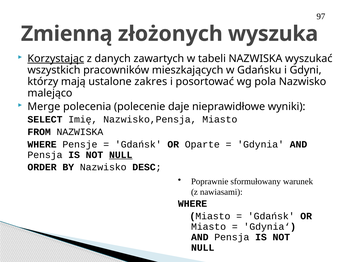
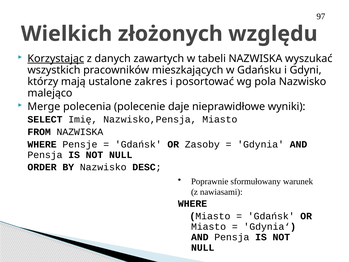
Zmienną: Zmienną -> Wielkich (67, 34)
wyszuka: wyszuka -> względu (273, 34)
Oparte: Oparte -> Zasoby (202, 144)
NULL underline: present -> none (121, 155)
